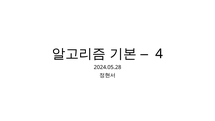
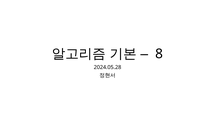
4: 4 -> 8 (159, 54)
